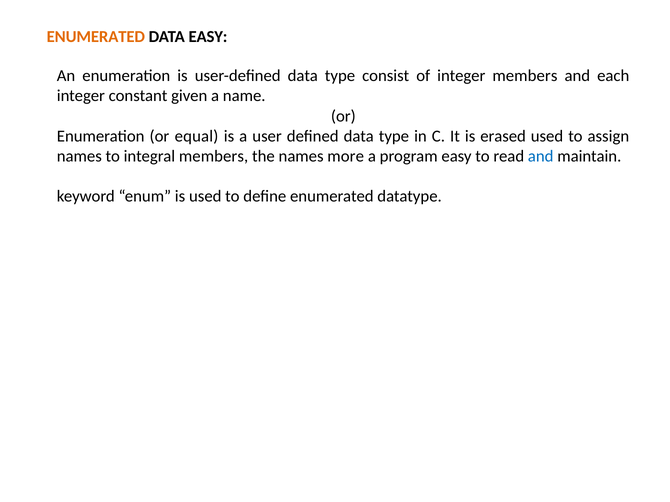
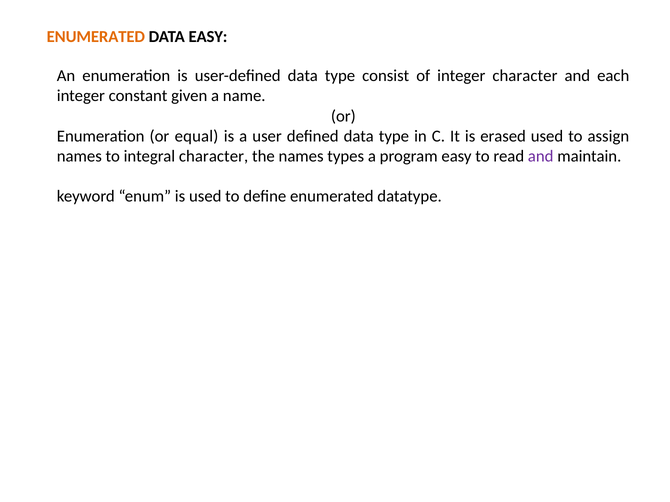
integer members: members -> character (525, 76)
integral members: members -> character (214, 156)
more: more -> types (346, 156)
and colour: blue -> purple (541, 156)
